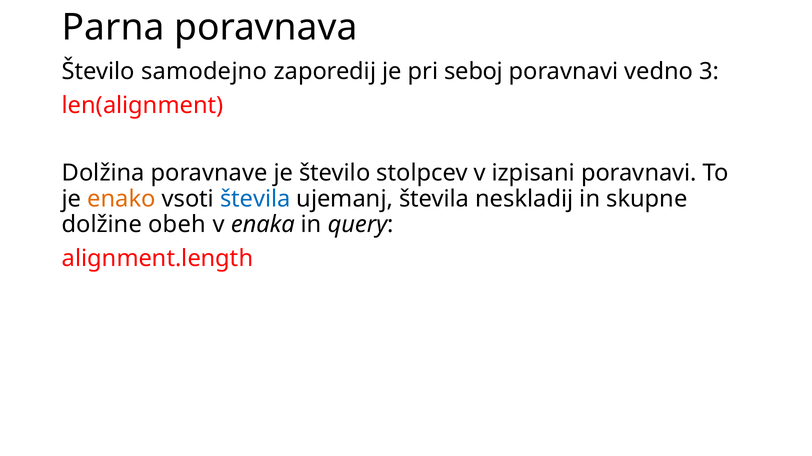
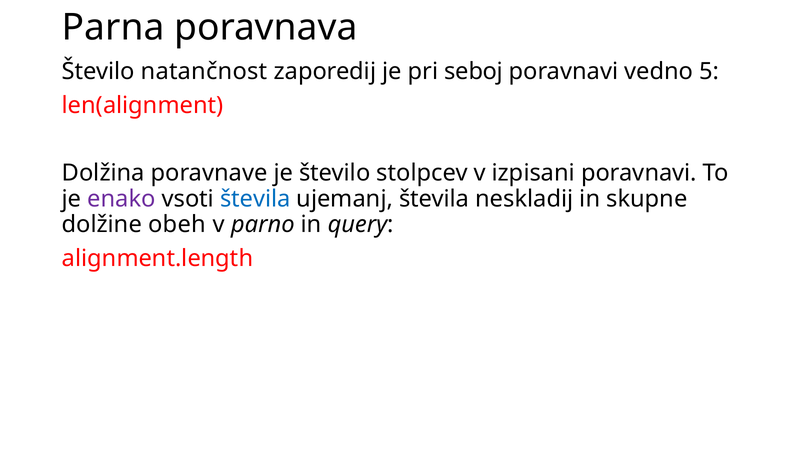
samodejno: samodejno -> natančnost (204, 71)
3: 3 -> 5 (709, 71)
enako colour: orange -> purple (122, 199)
enaka: enaka -> parno (263, 225)
